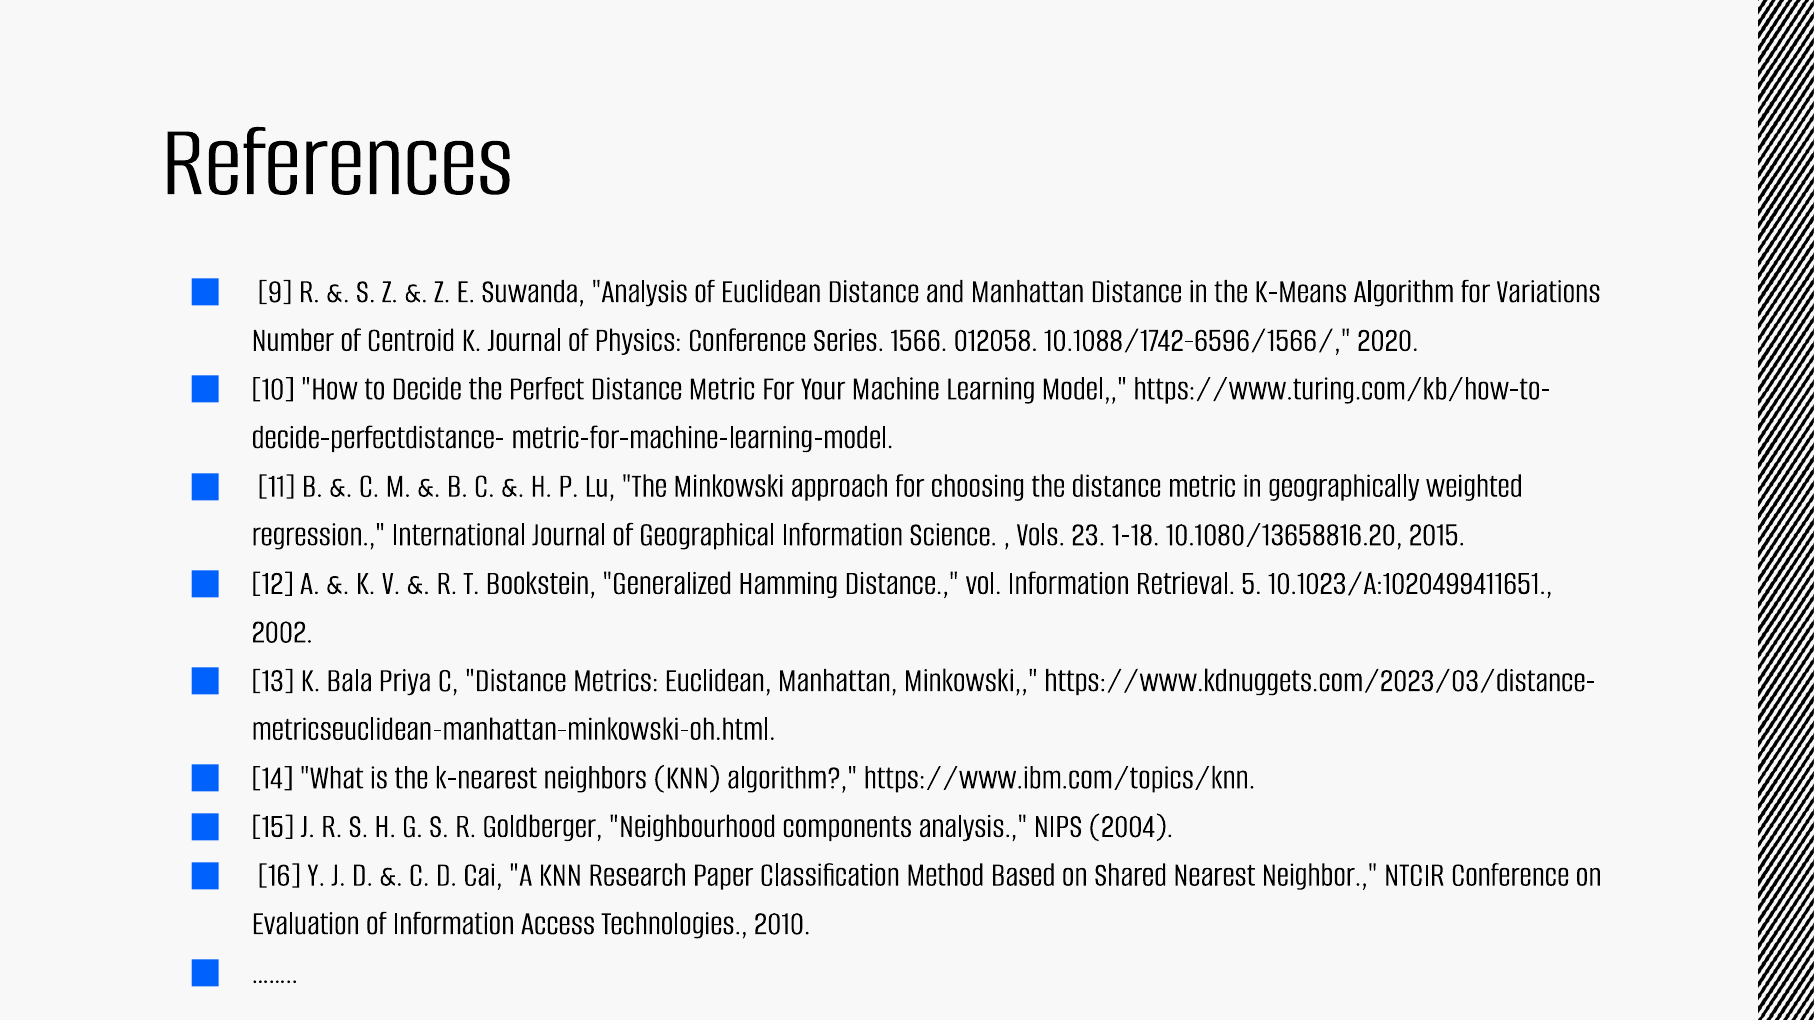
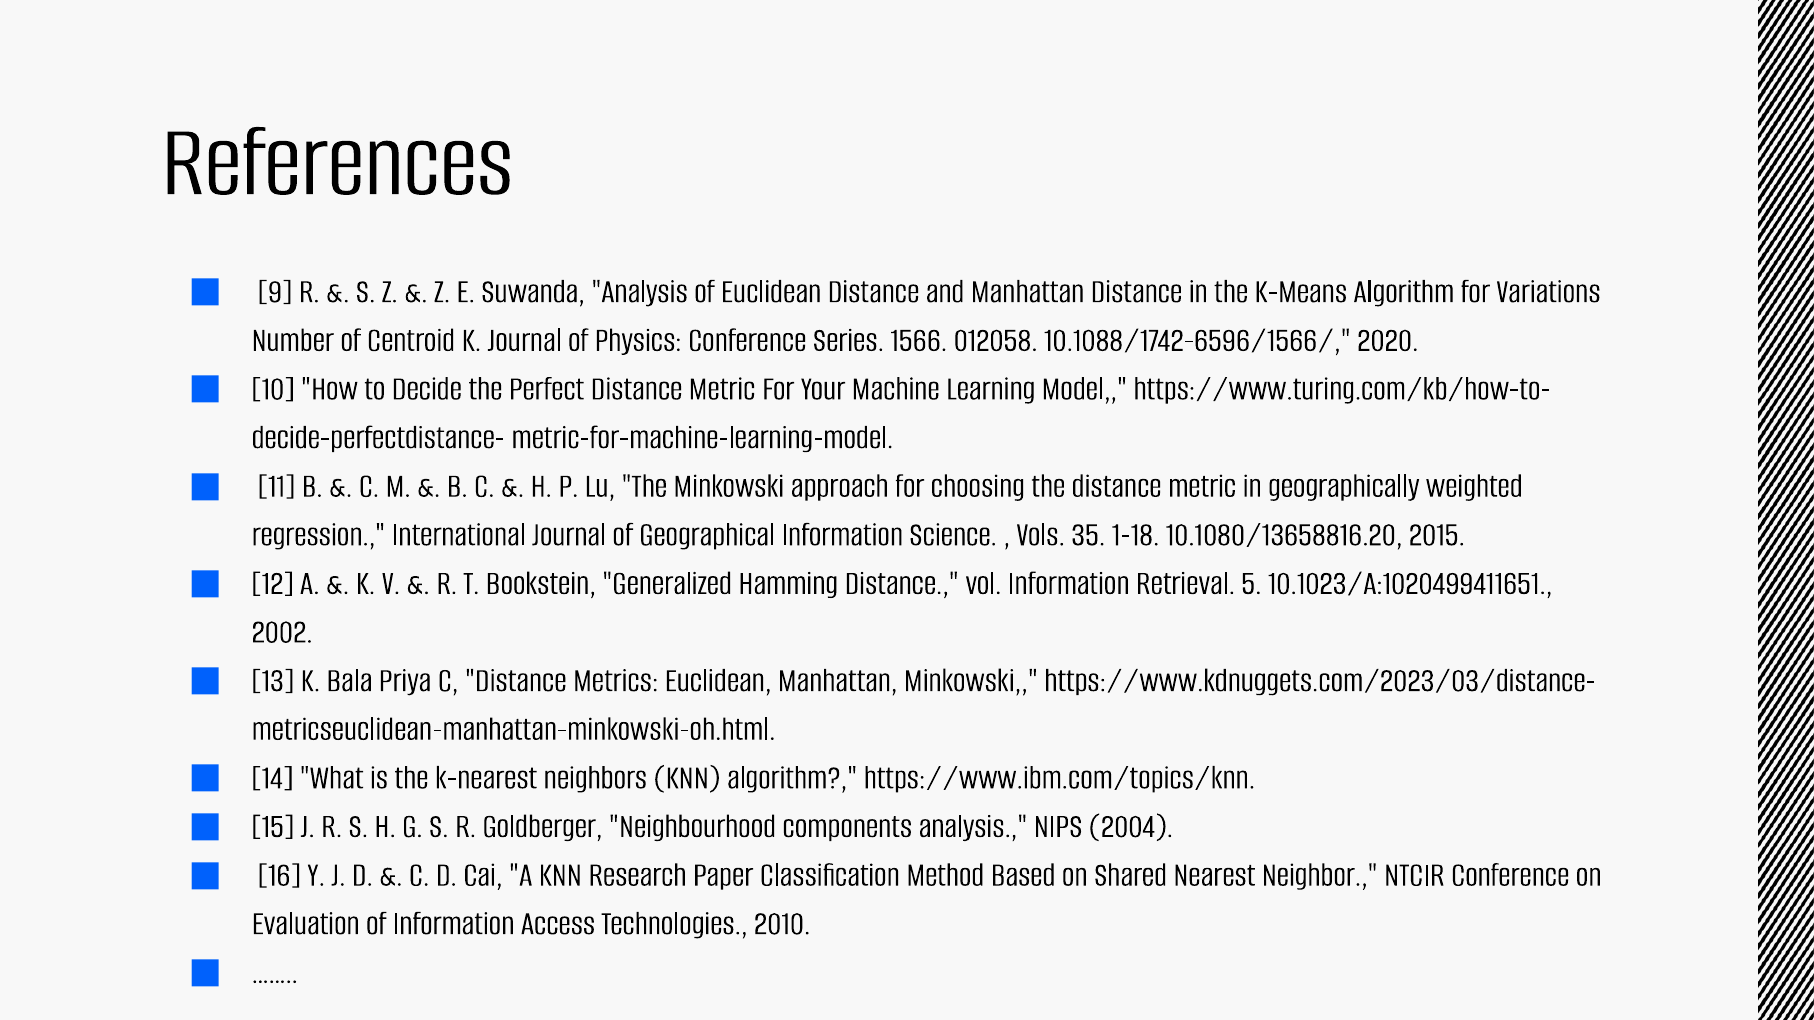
23: 23 -> 35 (1088, 534)
